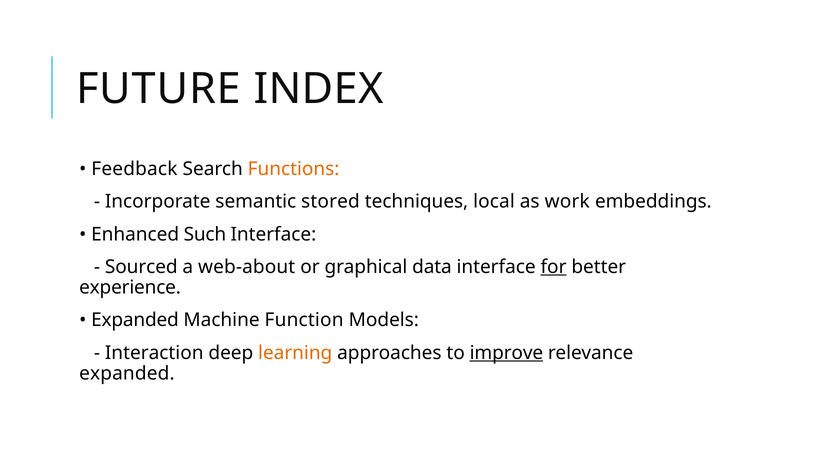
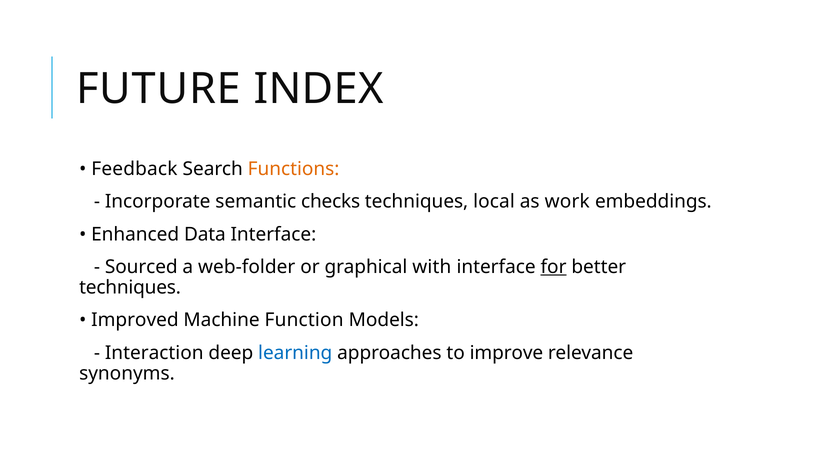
stored: stored -> checks (331, 202)
Such: Such -> Data (205, 234)
web-about: web-about -> web-folder (247, 267)
data: data -> with (432, 267)
experience: experience -> techniques (130, 288)
Expanded: Expanded -> Improved (135, 320)
learning colour: orange -> blue (295, 353)
improve underline: present -> none (506, 353)
expanded: expanded -> synonyms (127, 374)
